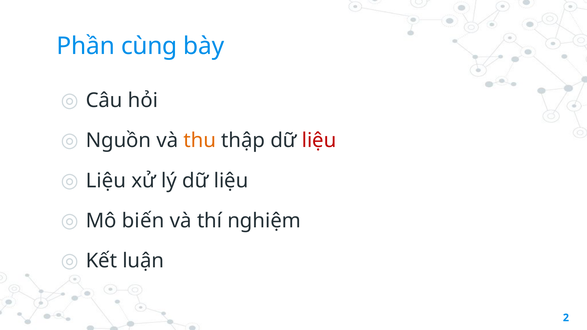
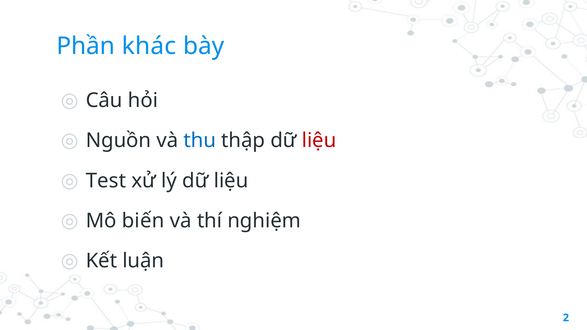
cùng: cùng -> khác (149, 46)
thu colour: orange -> blue (200, 141)
Liệu: Liệu -> Test (106, 181)
